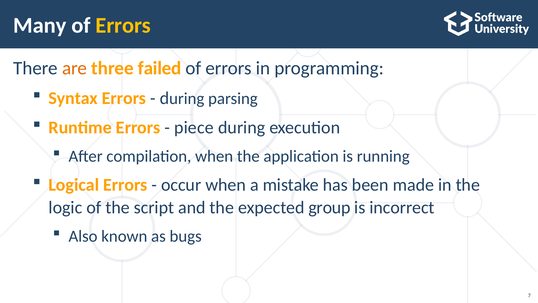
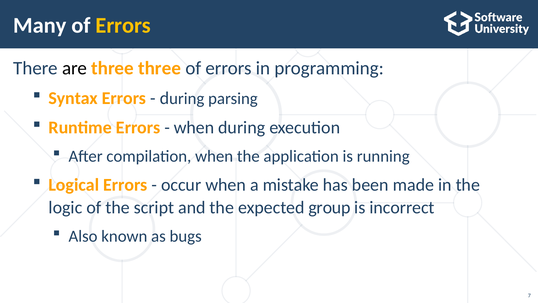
are colour: orange -> black (75, 68)
three failed: failed -> three (160, 68)
piece: piece -> when (194, 128)
